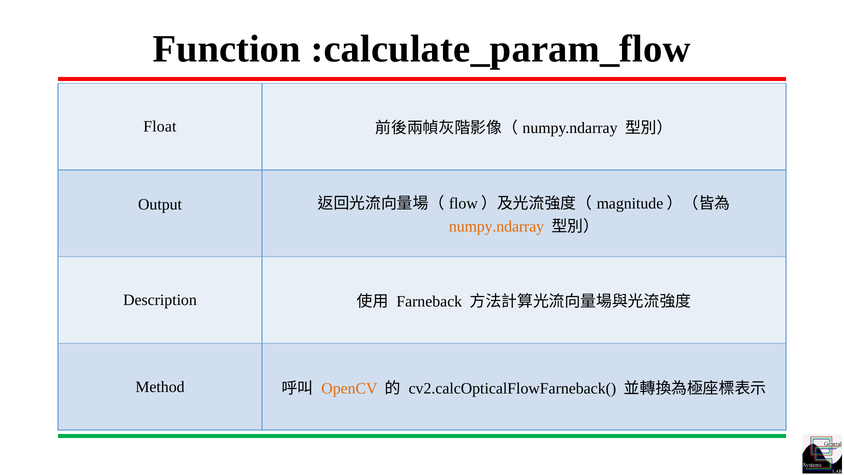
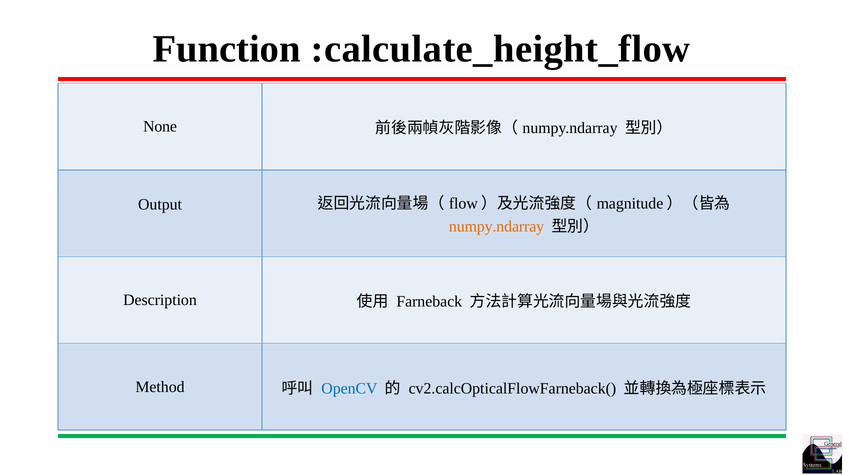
:calculate_param_flow: :calculate_param_flow -> :calculate_height_flow (501, 49)
Float: Float -> None (160, 127)
OpenCV colour: orange -> blue (349, 388)
